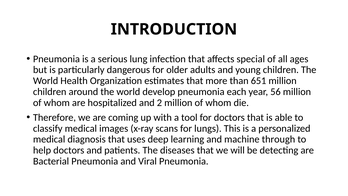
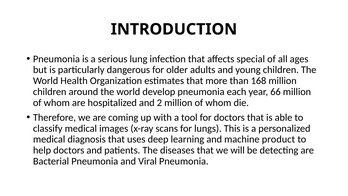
651: 651 -> 168 (259, 81)
56: 56 -> 66 (276, 92)
through: through -> product (278, 139)
